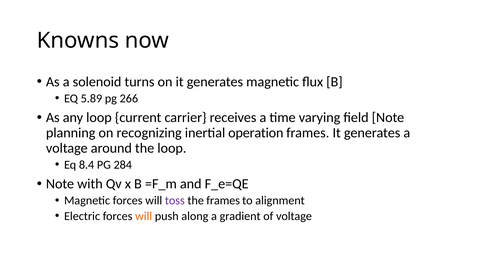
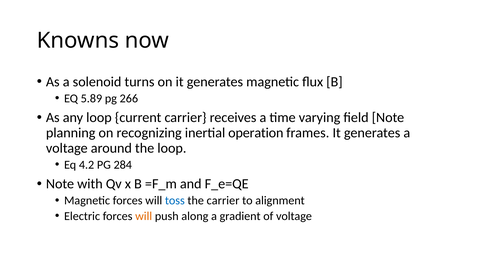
8.4: 8.4 -> 4.2 (87, 165)
toss colour: purple -> blue (175, 201)
the frames: frames -> carrier (223, 201)
